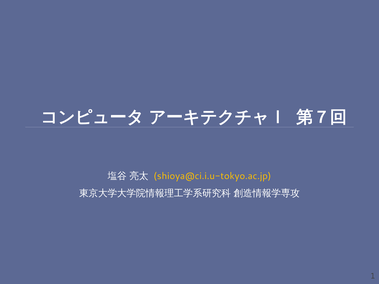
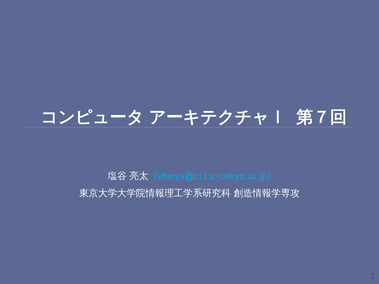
shioya@ci.i.u-tokyo.ac.jp colour: yellow -> light blue (212, 176)
